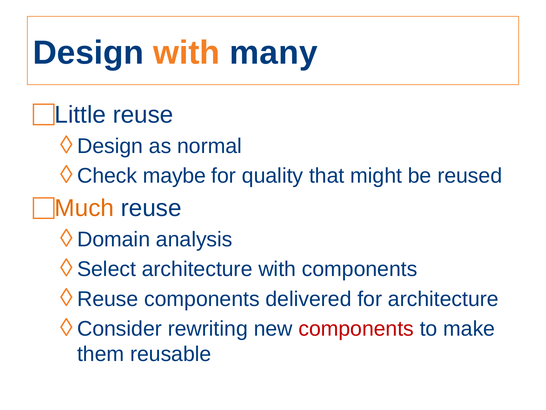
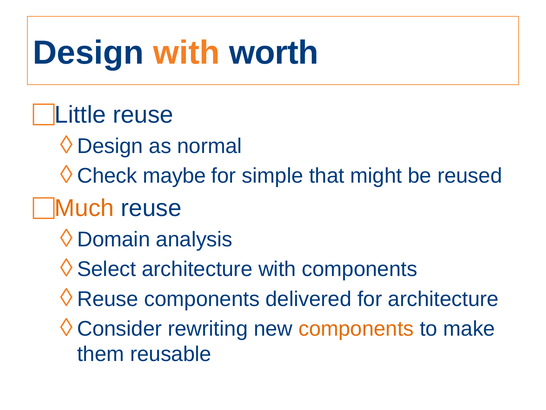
many: many -> worth (274, 53)
quality: quality -> simple (273, 176)
components colour: red -> orange (356, 328)
